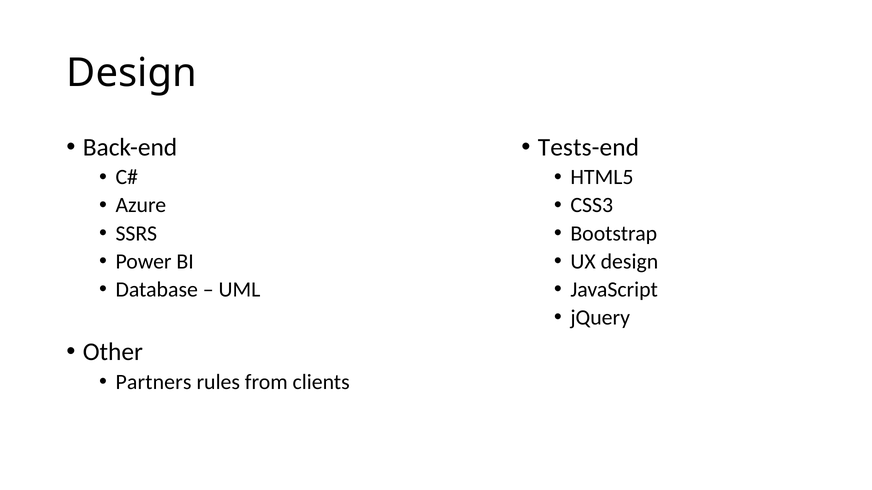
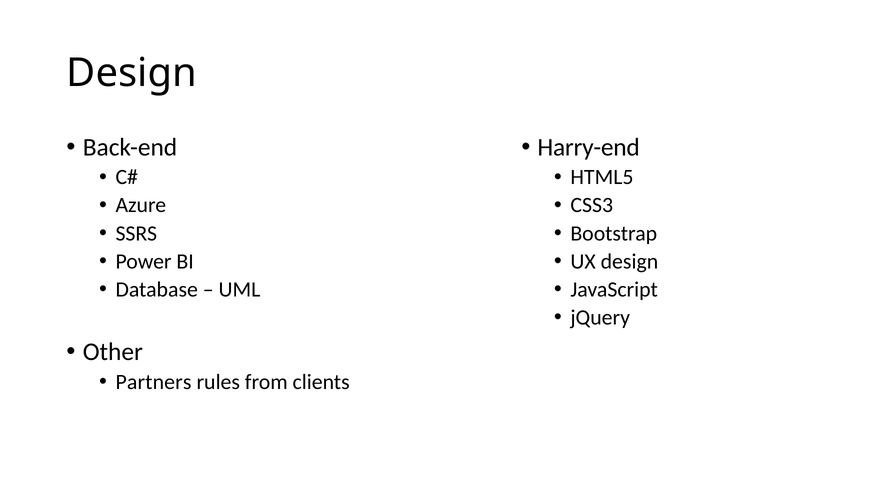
Tests-end: Tests-end -> Harry-end (589, 147)
